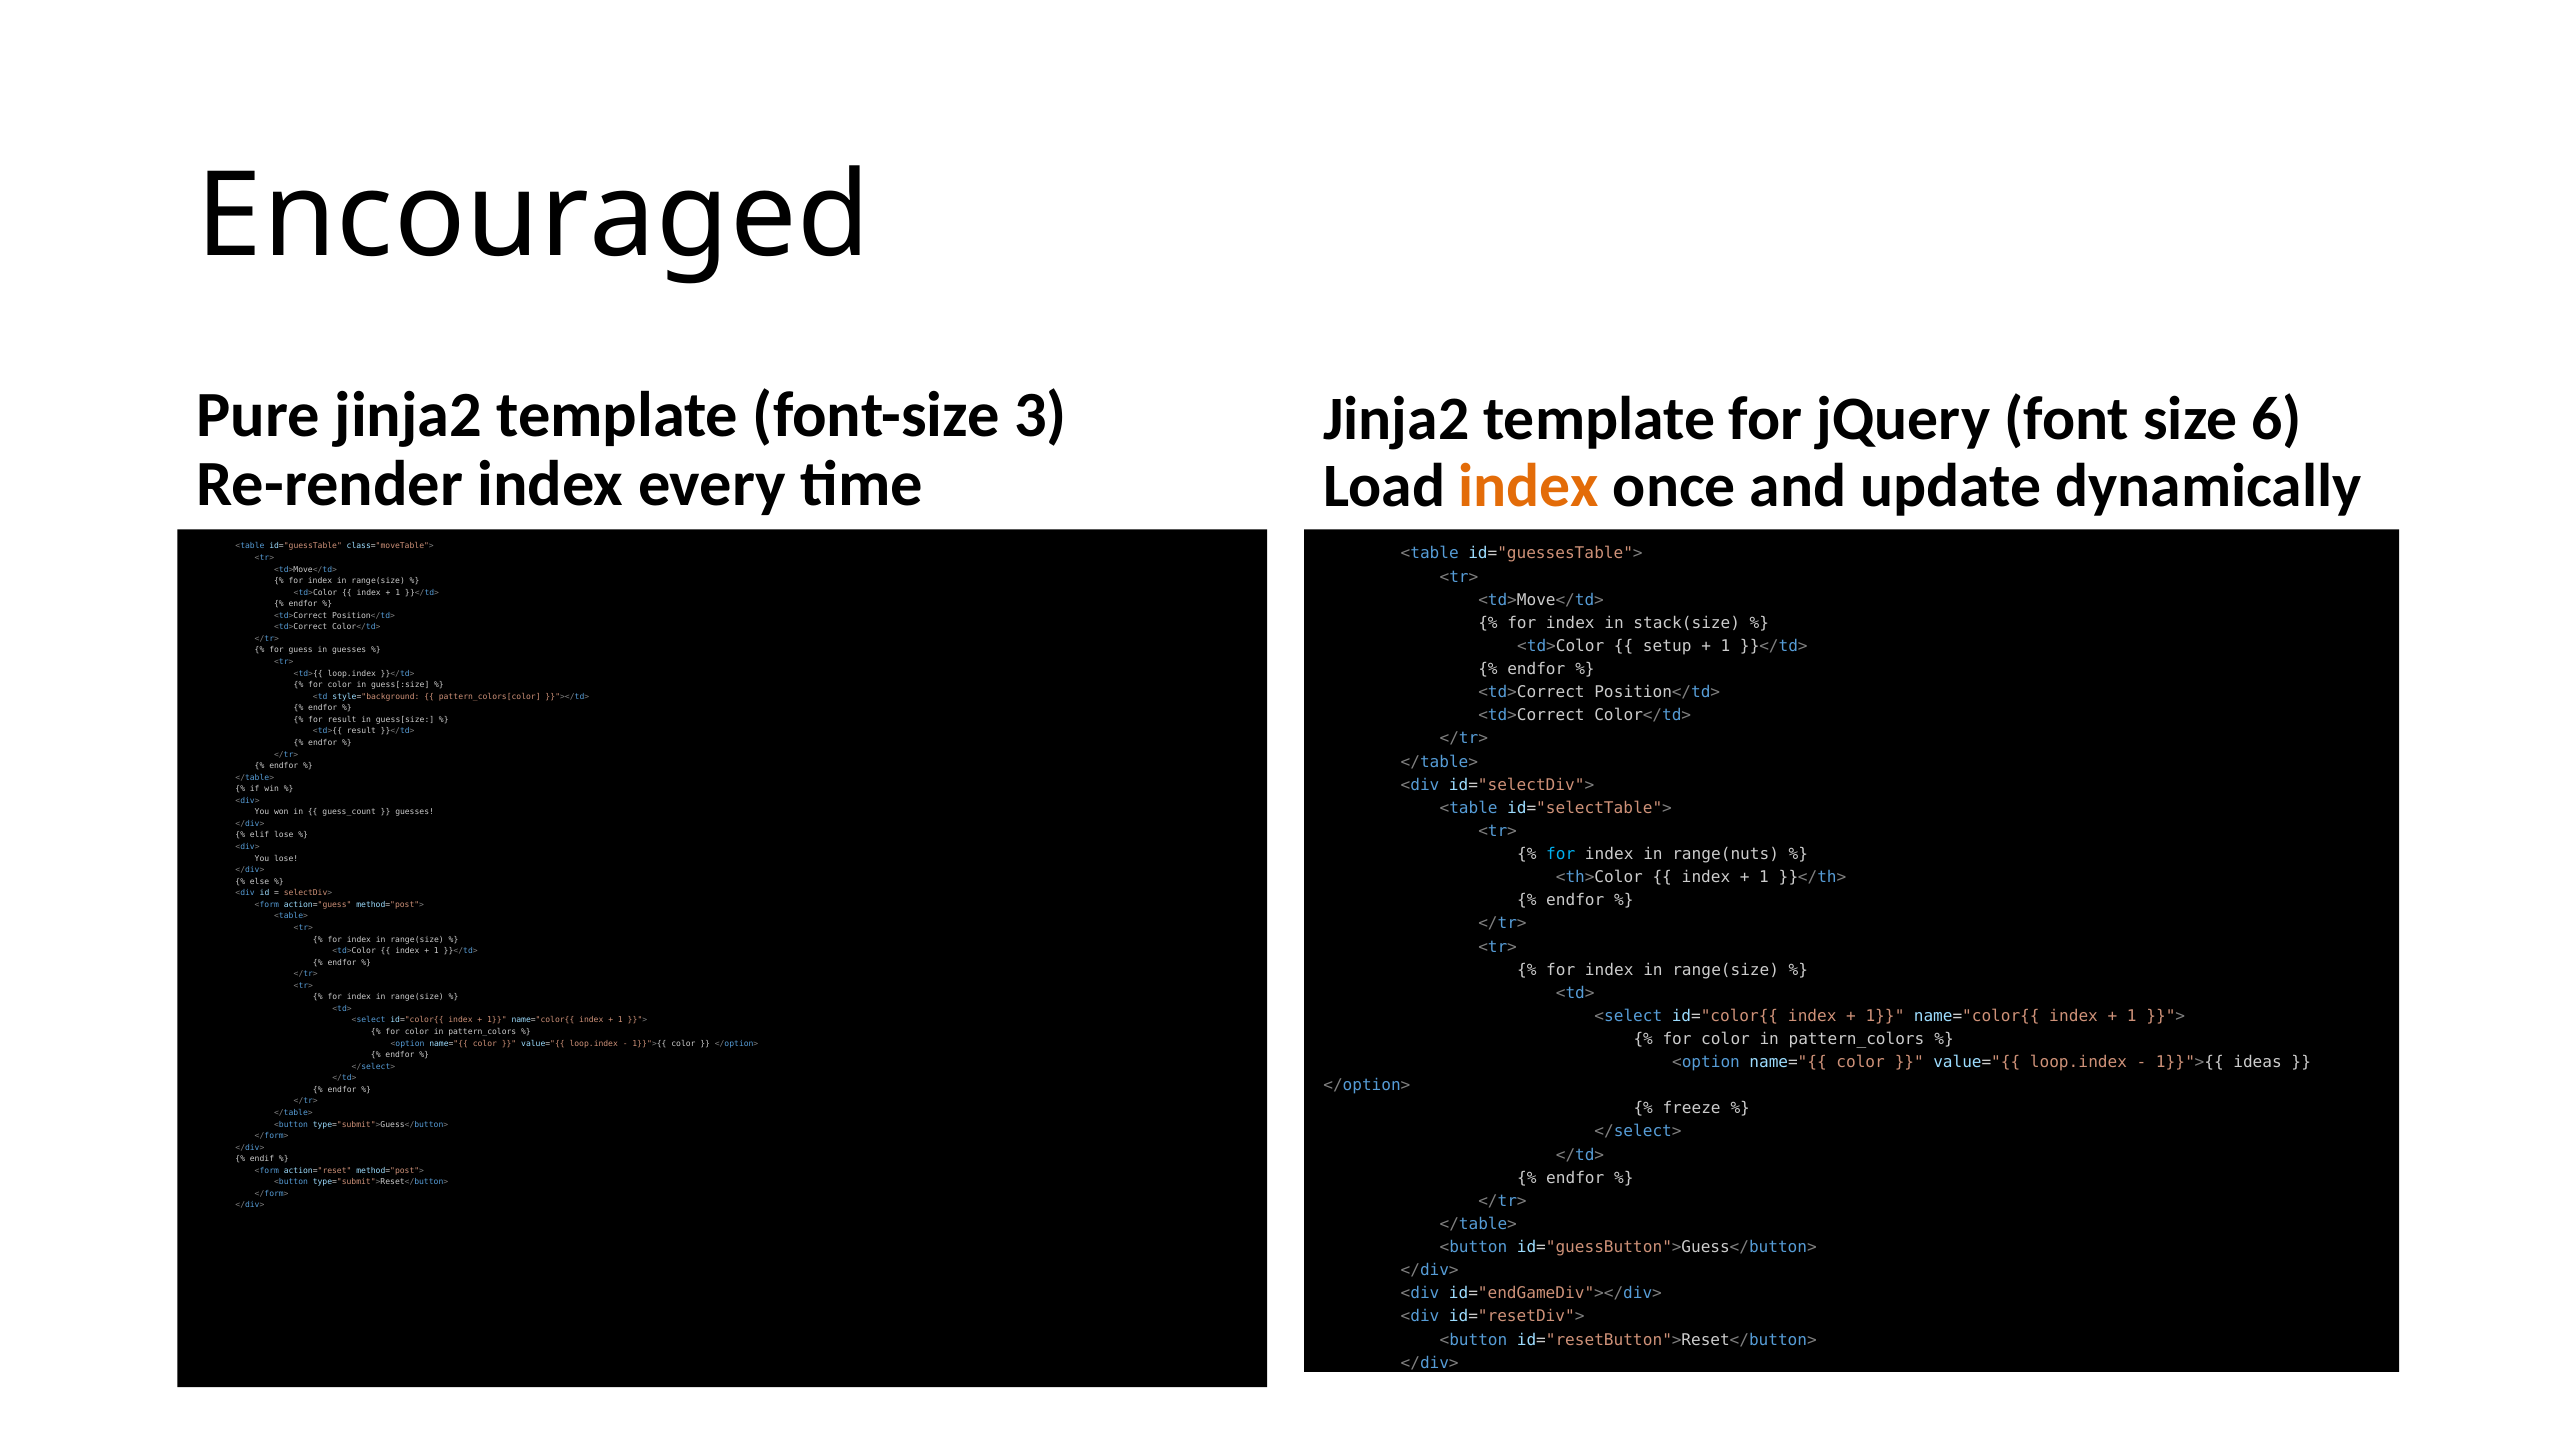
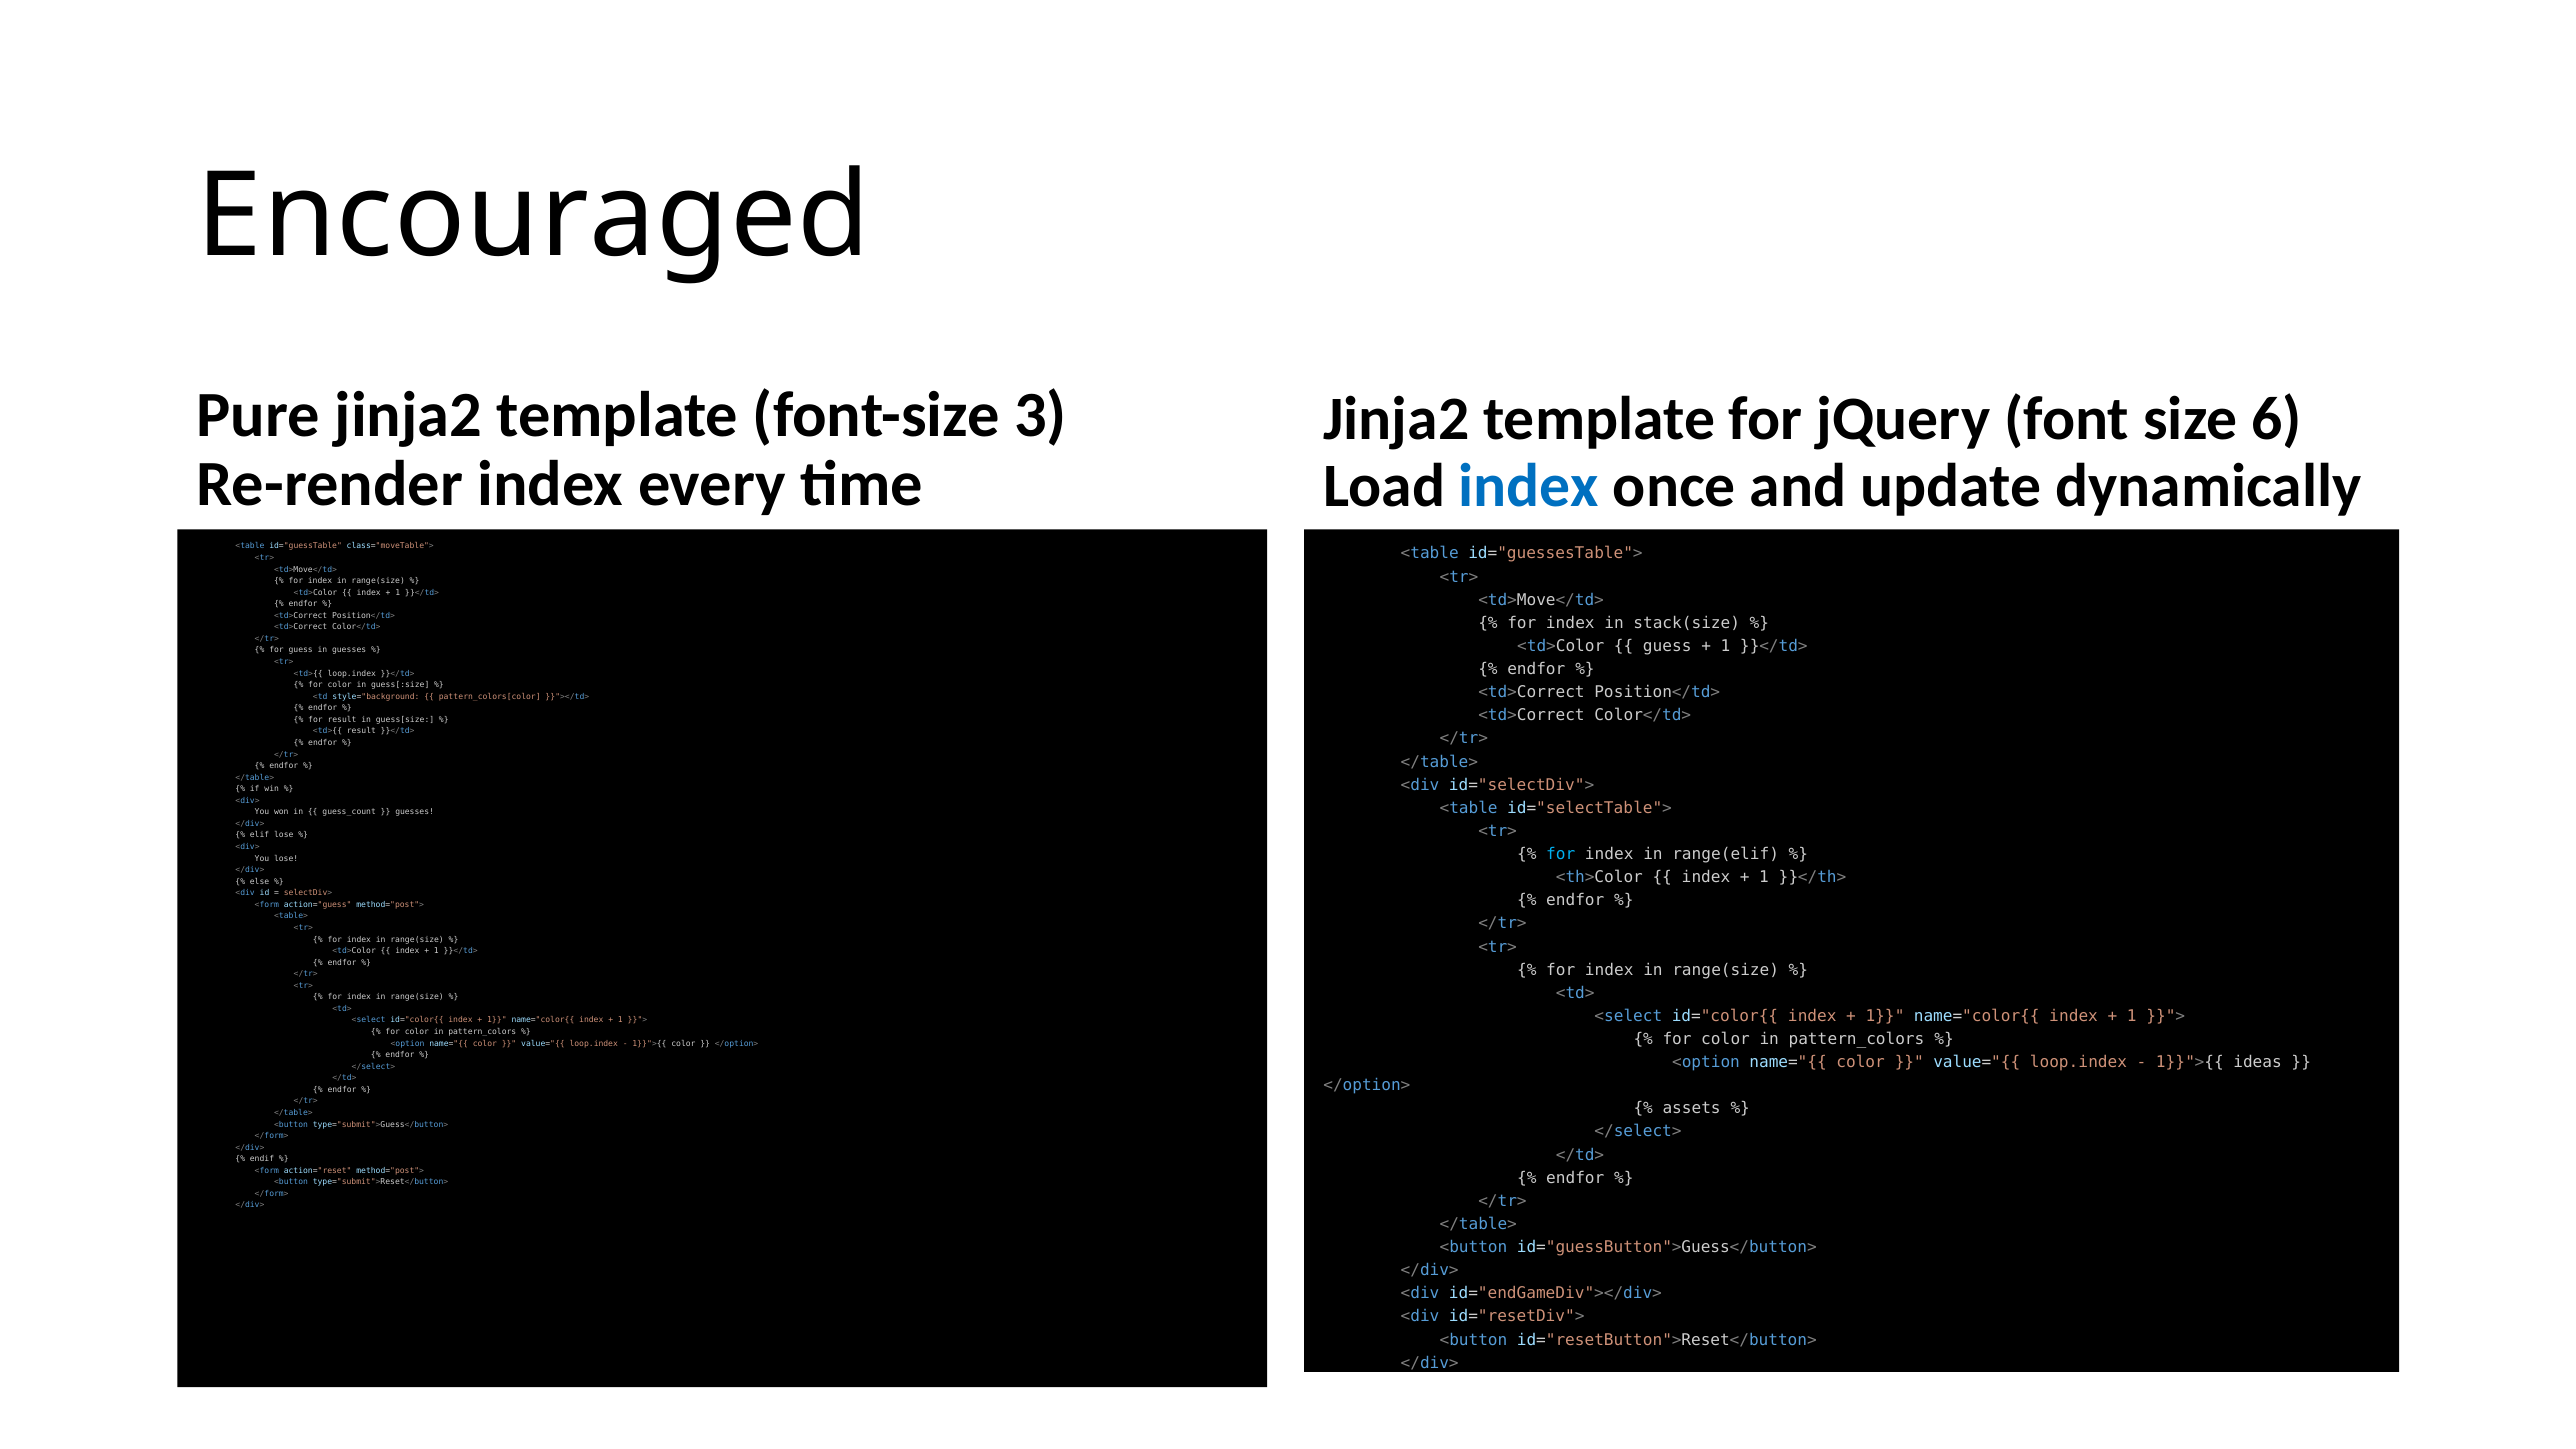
index colour: orange -> blue (1529, 486)
setup: setup -> guess (1667, 646)
range(nuts: range(nuts -> range(elif (1726, 854)
freeze: freeze -> assets (1692, 1109)
